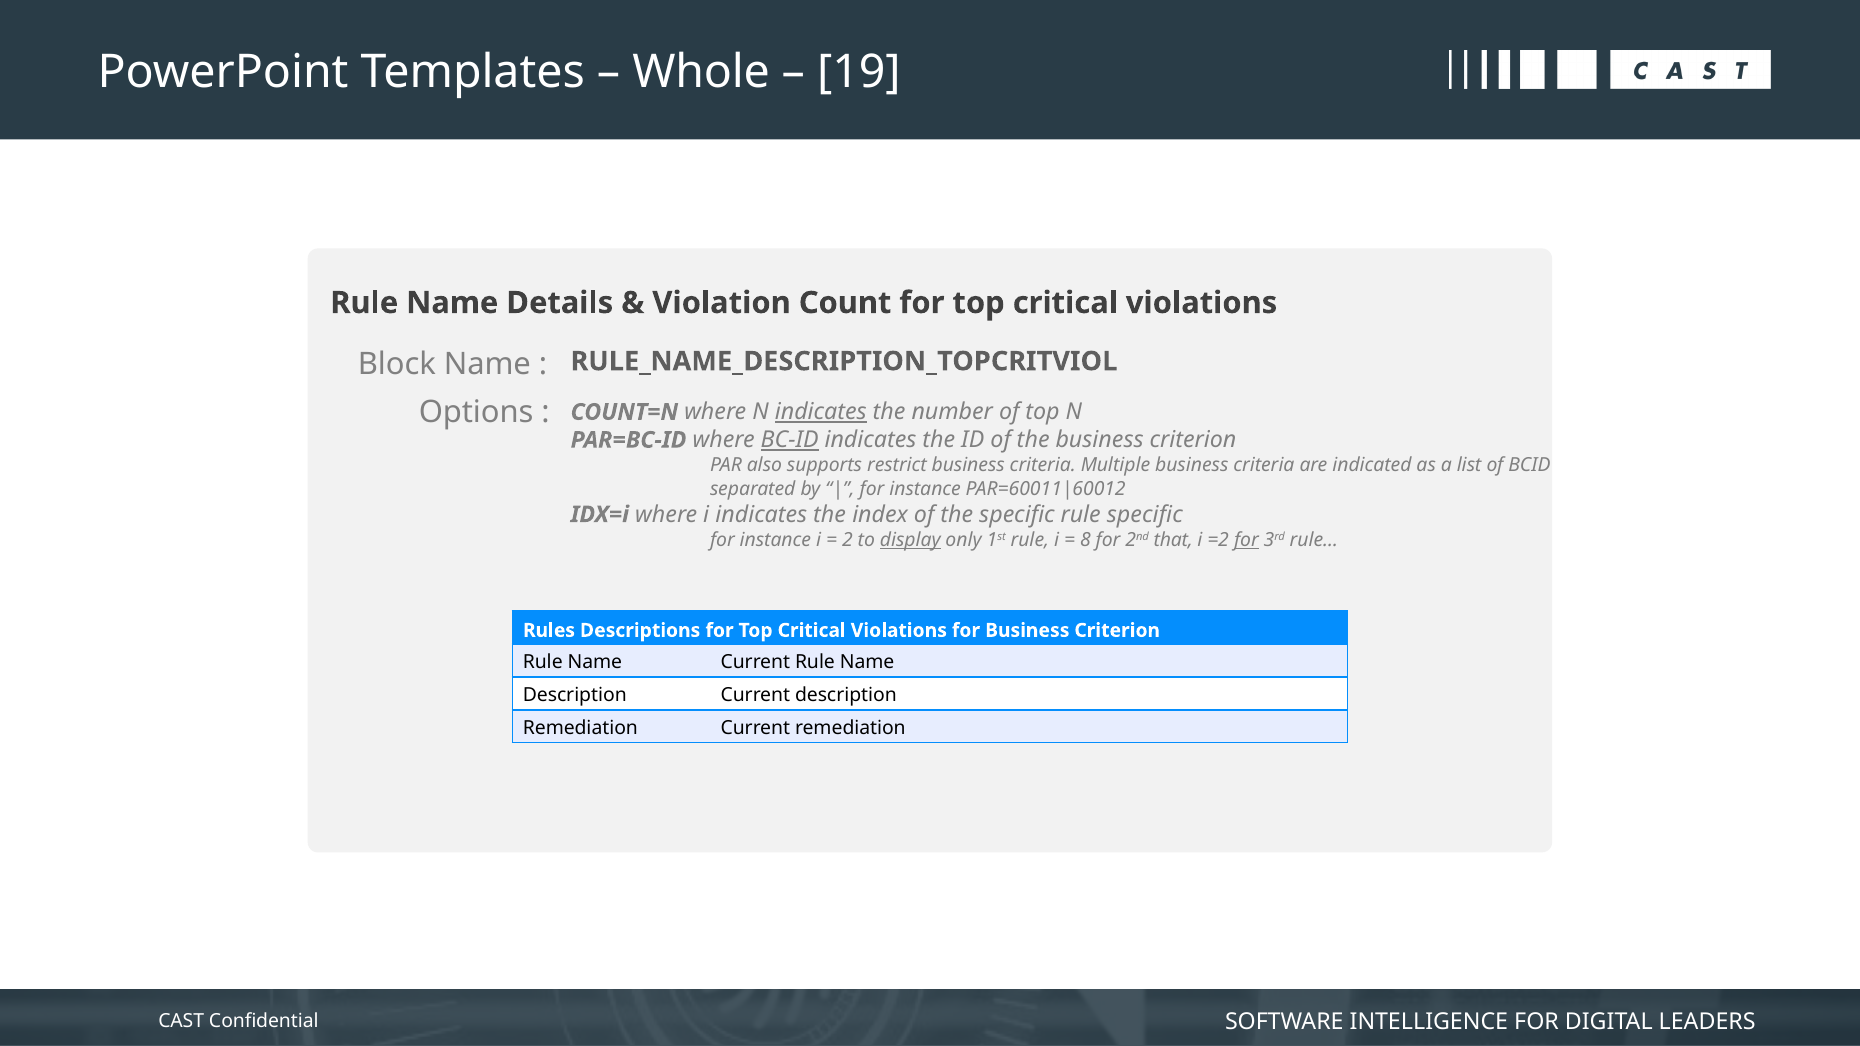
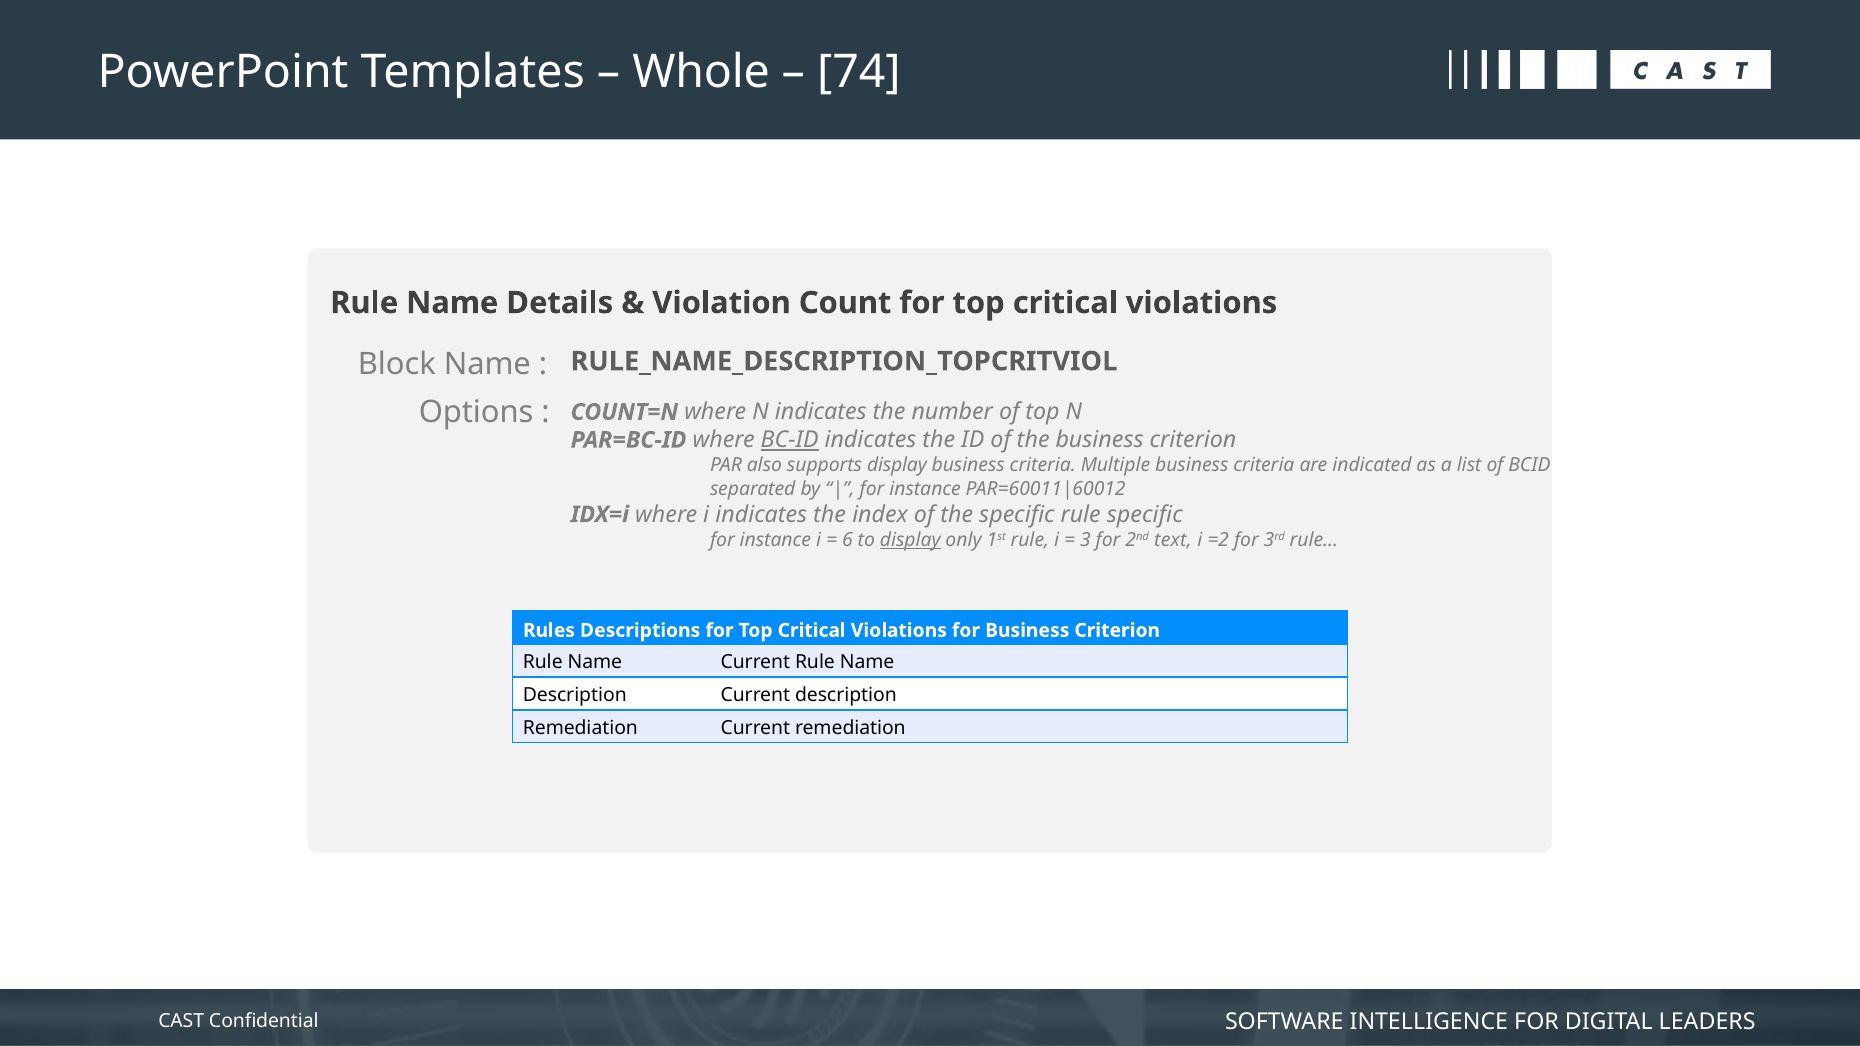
19: 19 -> 74 (859, 72)
indicates underline: present -> none (821, 412)
supports restrict: restrict -> display (897, 465)
2: 2 -> 6 (847, 540)
8: 8 -> 3 (1085, 540)
that: that -> text (1173, 540)
for underline: present -> none (1246, 540)
